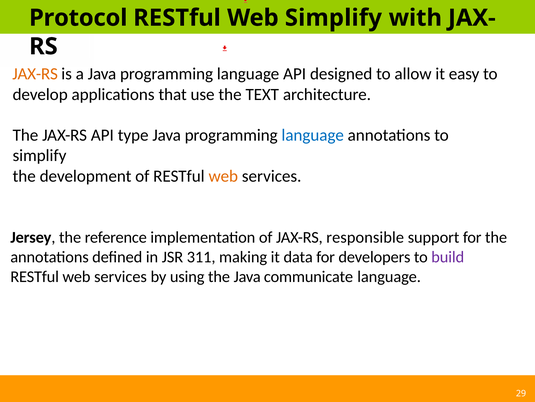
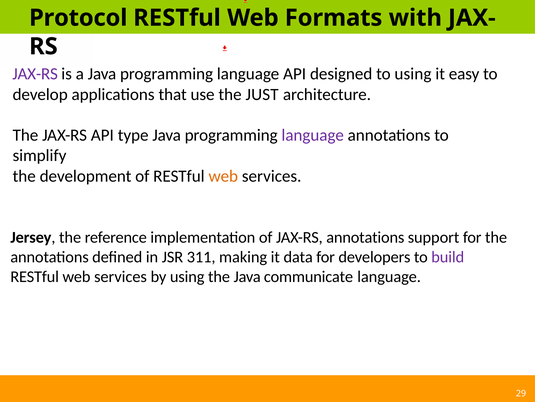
Web Simplify: Simplify -> Formats (334, 18)
JAX-RS colour: orange -> purple (35, 74)
to allow: allow -> using (413, 74)
TEXT: TEXT -> JUST (262, 94)
language colour: blue -> purple (313, 135)
JAX-RS responsible: responsible -> annotations (365, 237)
